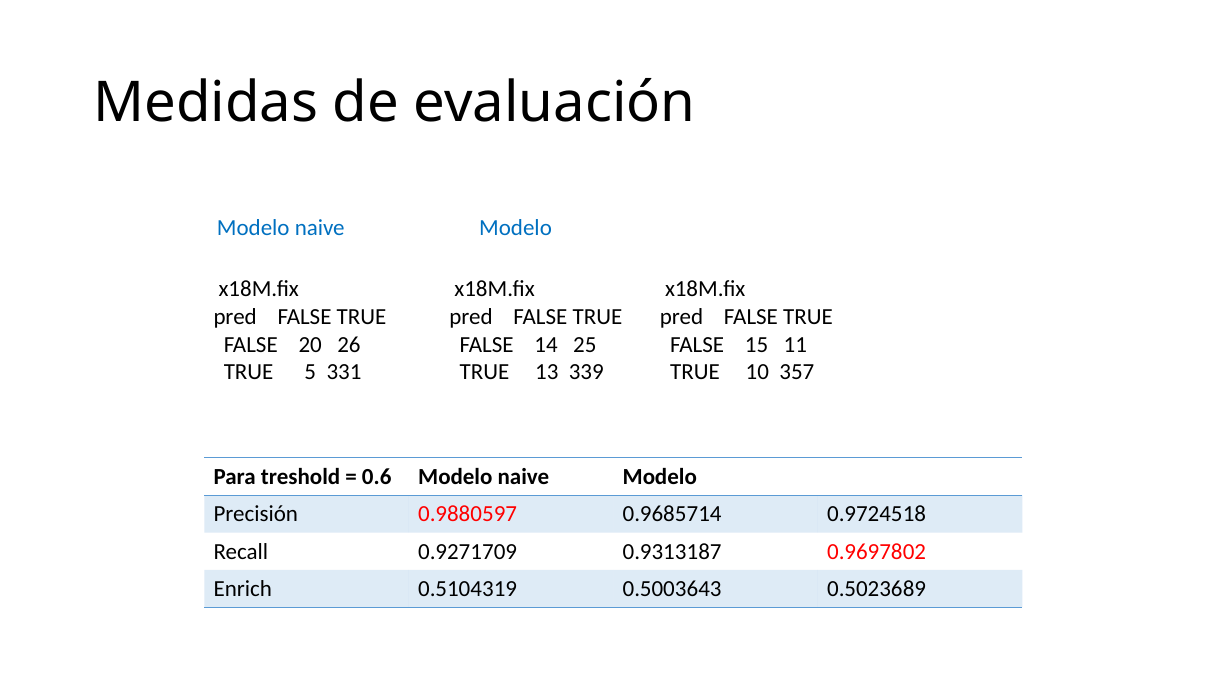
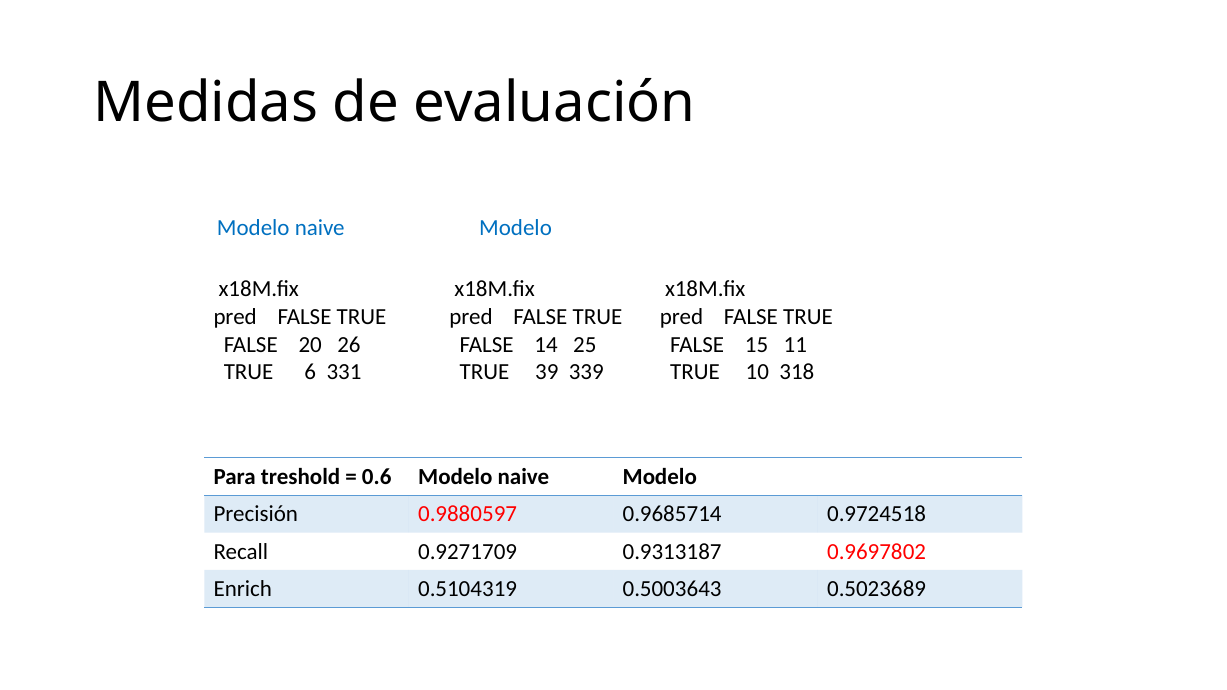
5: 5 -> 6 (310, 372)
13: 13 -> 39 (547, 372)
357: 357 -> 318 (797, 372)
